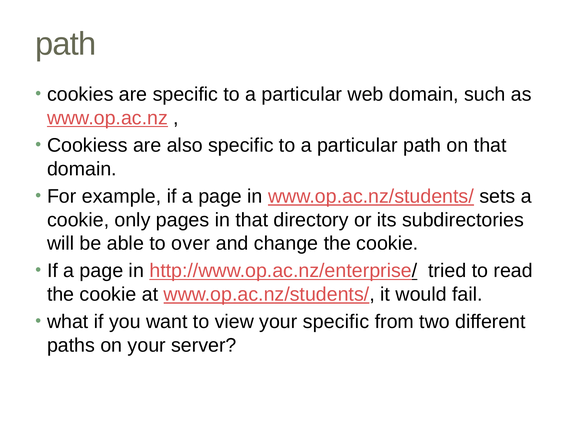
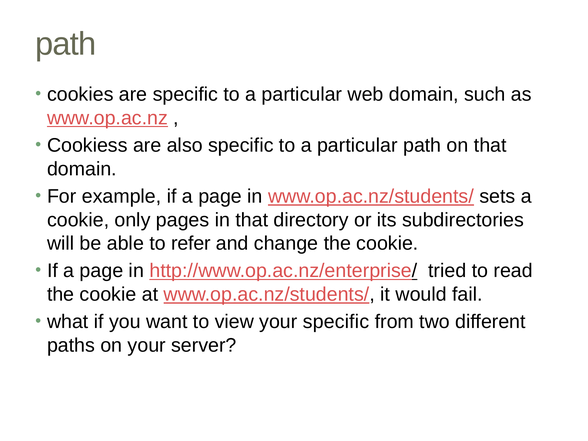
over: over -> refer (191, 243)
